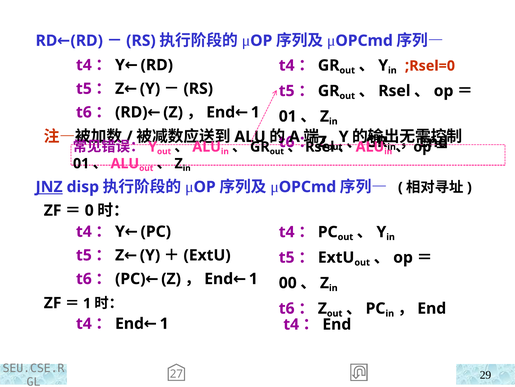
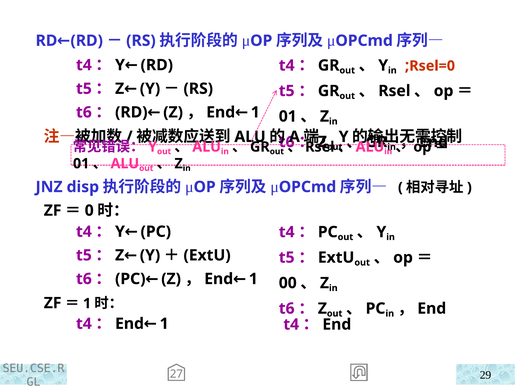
JNZ underline: present -> none (49, 187)
